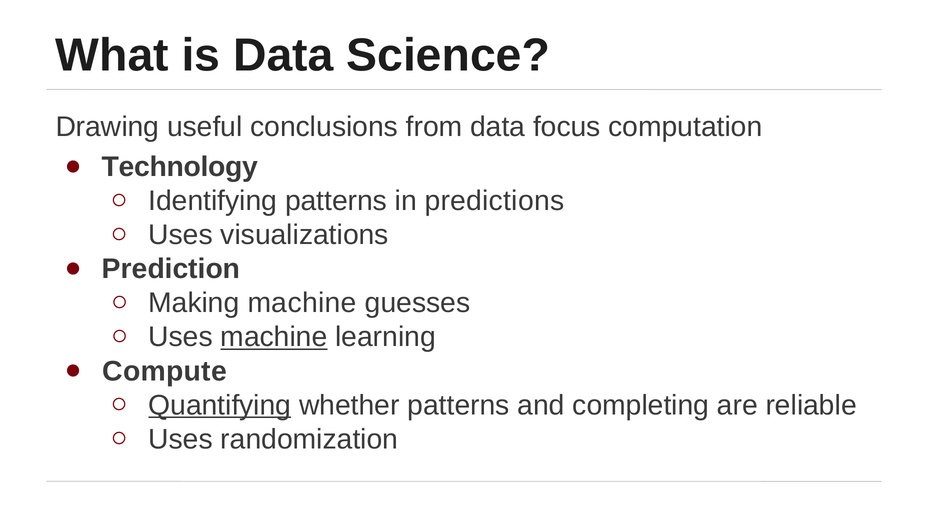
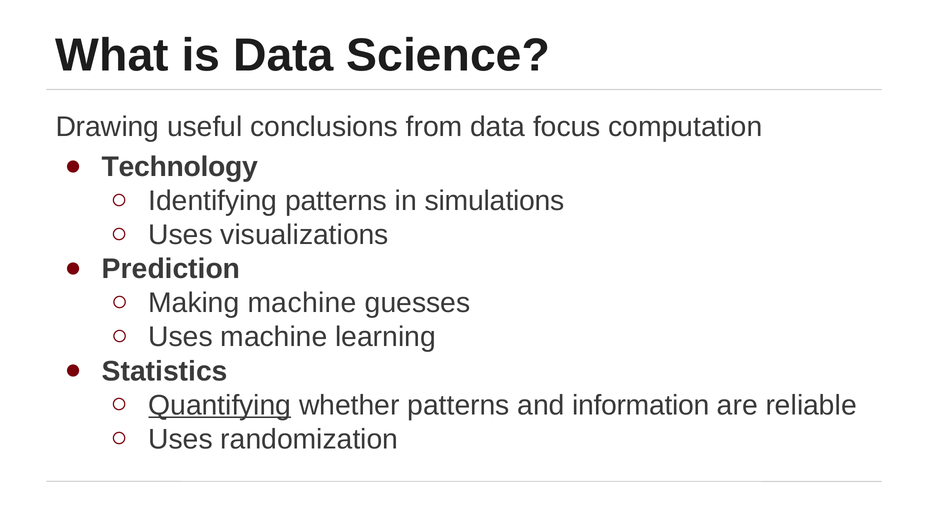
predictions: predictions -> simulations (495, 201)
machine underline: present -> none (274, 337)
Compute: Compute -> Statistics (165, 371)
completing: completing -> information (641, 405)
